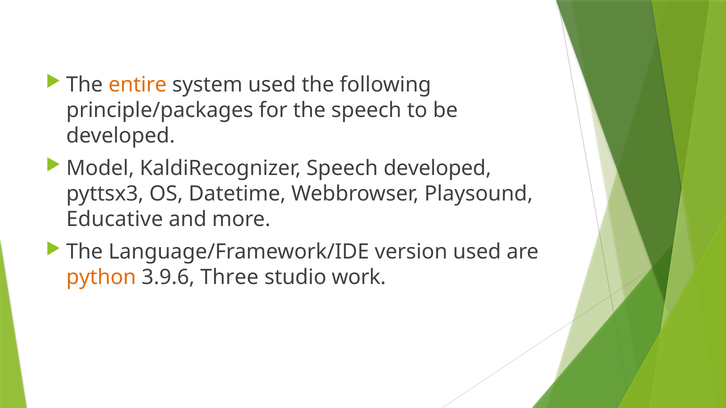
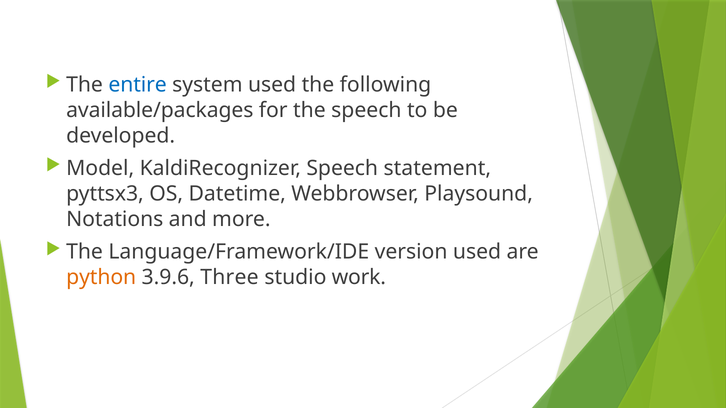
entire colour: orange -> blue (138, 85)
principle/packages: principle/packages -> available/packages (160, 110)
Speech developed: developed -> statement (437, 169)
Educative: Educative -> Notations (115, 219)
